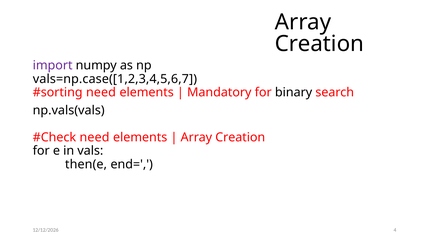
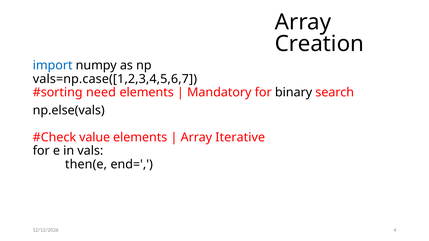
import colour: purple -> blue (53, 65)
np.vals(vals: np.vals(vals -> np.else(vals (69, 110)
need: need -> value (95, 138)
Creation: Creation -> Iterative (240, 138)
